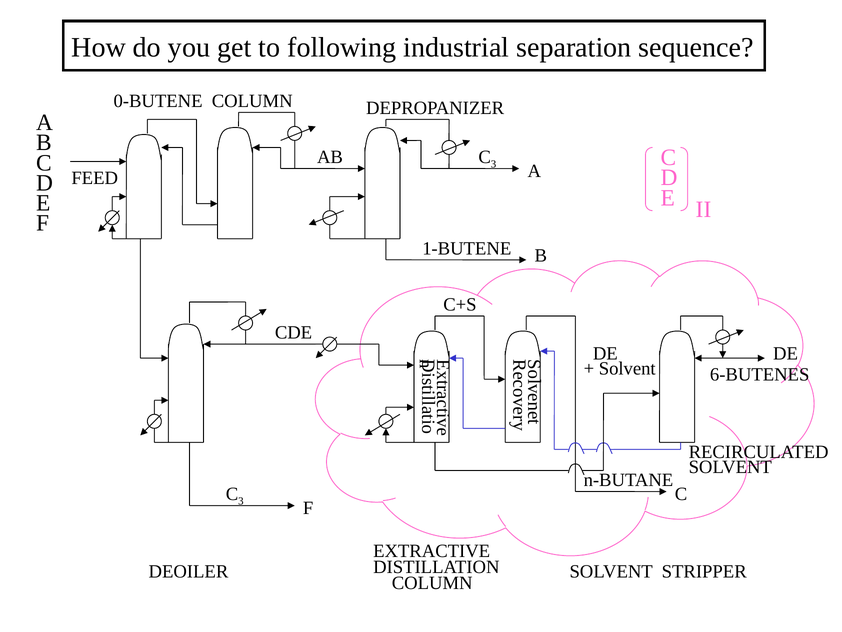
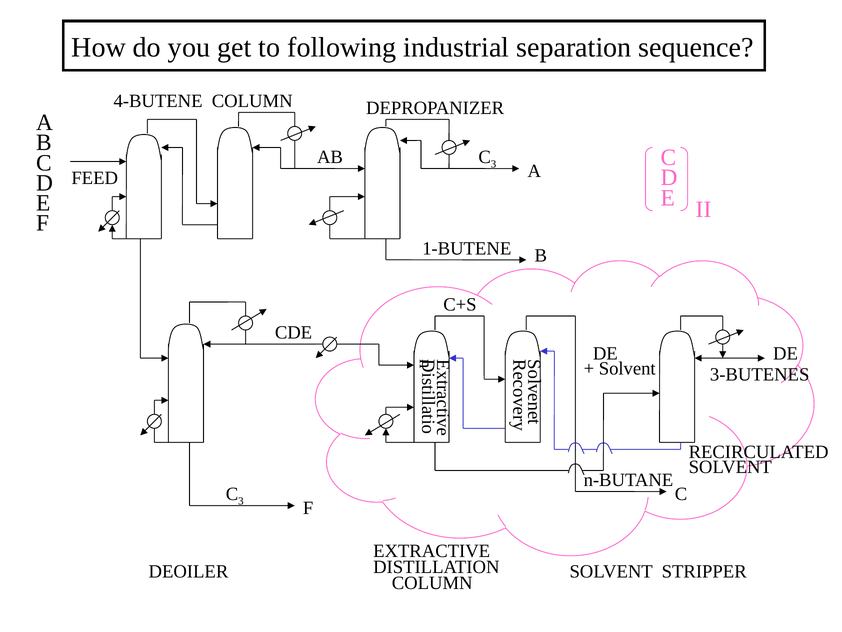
0-BUTENE: 0-BUTENE -> 4-BUTENE (158, 101)
6-BUTENES: 6-BUTENES -> 3-BUTENES (760, 375)
